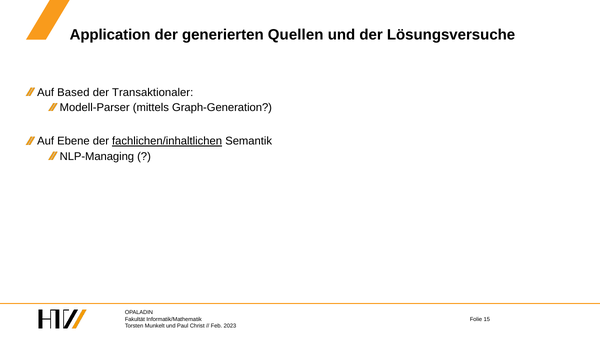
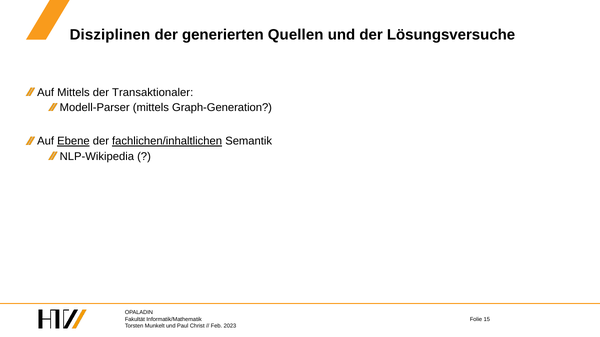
Application: Application -> Disziplinen (110, 35)
Auf Based: Based -> Mittels (73, 92)
Ebene underline: none -> present (73, 141)
NLP-Managing: NLP-Managing -> NLP-Wikipedia (97, 157)
